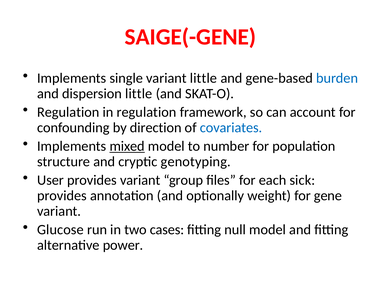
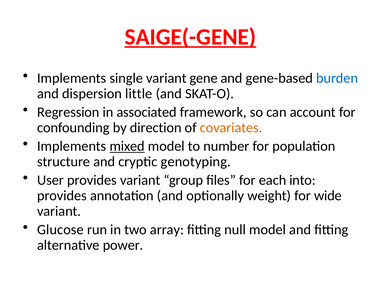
SAIGE(-GENE underline: none -> present (190, 37)
variant little: little -> gene (204, 78)
Regulation: Regulation -> Regression (68, 112)
in regulation: regulation -> associated (147, 112)
covariates colour: blue -> orange (231, 128)
sick: sick -> into (302, 180)
gene: gene -> wide (328, 195)
cases: cases -> array (167, 229)
